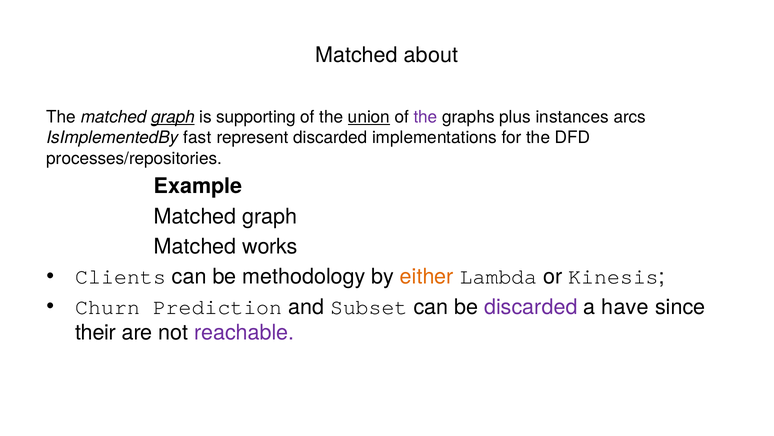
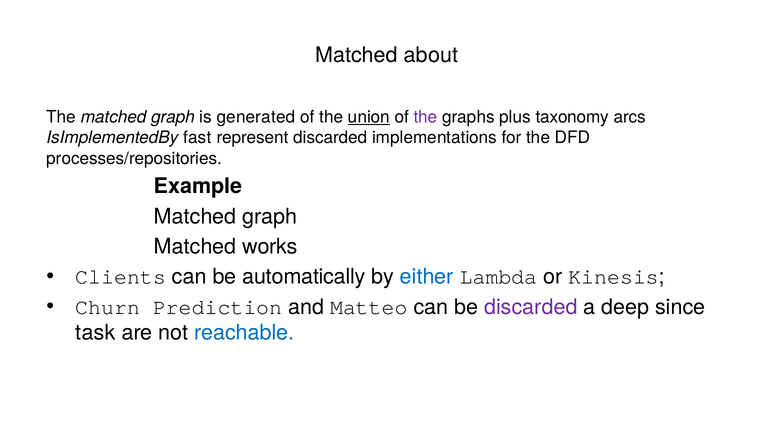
graph underline: present -> none (173, 117)
supporting: supporting -> generated (256, 117)
instances: instances -> taxonomy (572, 117)
methodology: methodology -> automatically (304, 276)
either colour: orange -> blue (427, 276)
Subset: Subset -> Matteo (369, 306)
have: have -> deep (625, 306)
their: their -> task (95, 332)
reachable colour: purple -> blue (244, 332)
